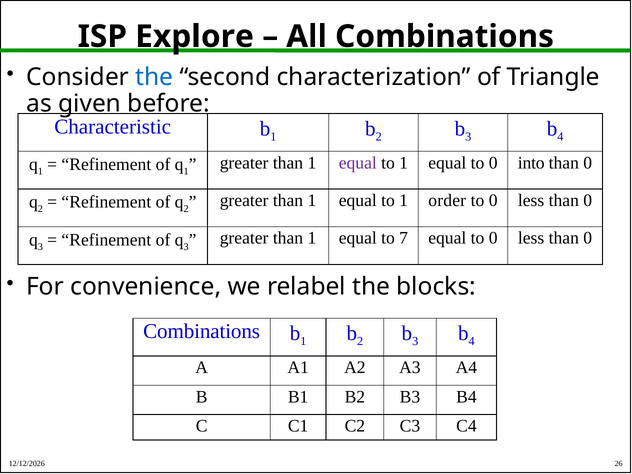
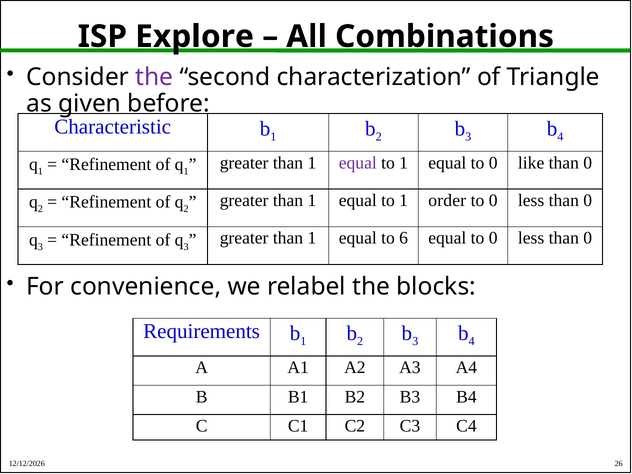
the colour: blue -> purple (154, 77)
into: into -> like (531, 163)
7: 7 -> 6 (404, 238)
Combinations: Combinations -> Requirements (202, 331)
